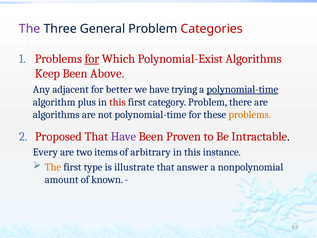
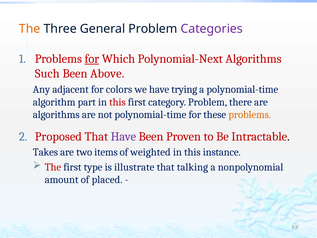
The colour: purple -> orange (30, 29)
Categories colour: red -> purple (212, 29)
Polynomial-Exist: Polynomial-Exist -> Polynomial-Next (180, 59)
Keep: Keep -> Such (47, 74)
better: better -> colors (119, 89)
polynomial-time underline: present -> none (242, 89)
plus: plus -> part (87, 102)
Every: Every -> Takes (45, 152)
arbitrary: arbitrary -> weighted (150, 152)
The colour: orange -> red (53, 167)
answer: answer -> talking (192, 167)
known: known -> placed (107, 180)
